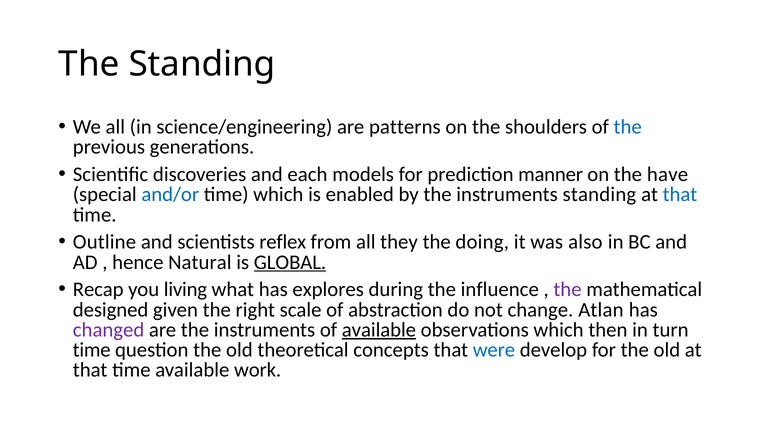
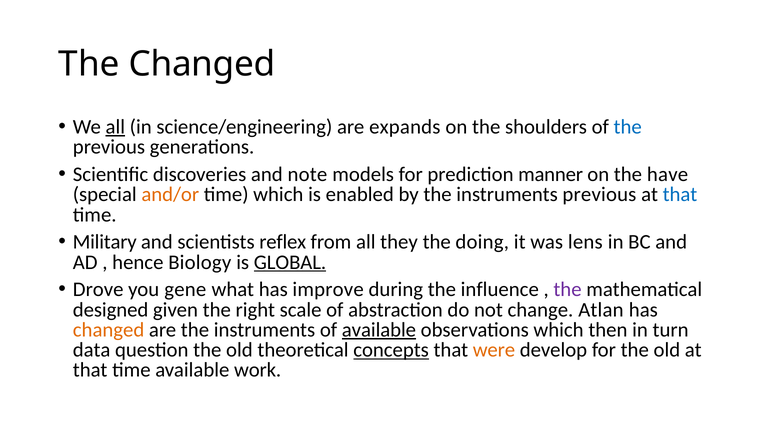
The Standing: Standing -> Changed (202, 64)
all underline: none -> present (115, 127)
patterns: patterns -> expands (405, 127)
each: each -> note (307, 175)
and/or colour: blue -> orange (170, 195)
instruments standing: standing -> previous (599, 195)
Outline: Outline -> Military (105, 242)
also: also -> lens (585, 242)
Natural: Natural -> Biology (200, 262)
Recap: Recap -> Drove (98, 290)
living: living -> gene (185, 290)
explores: explores -> improve (328, 290)
changed colour: purple -> orange (109, 330)
time: time -> data (92, 350)
concepts underline: none -> present (391, 350)
were colour: blue -> orange (494, 350)
